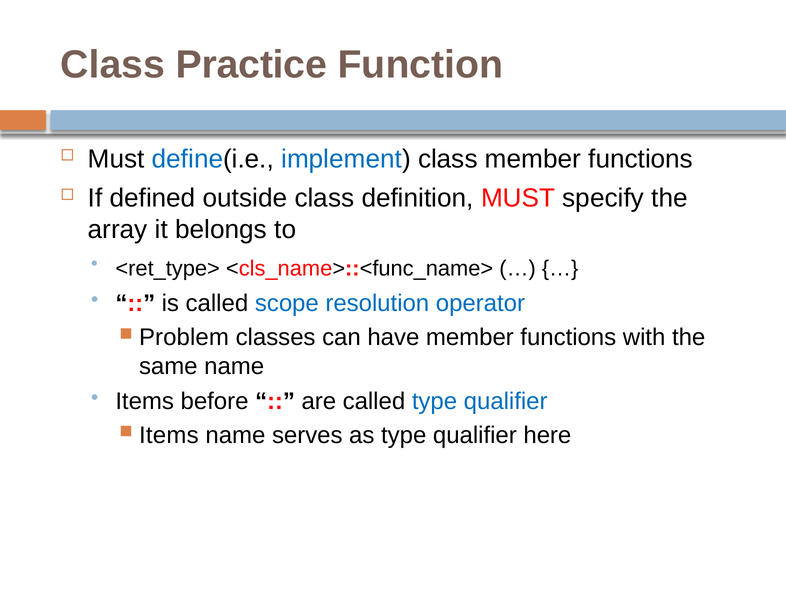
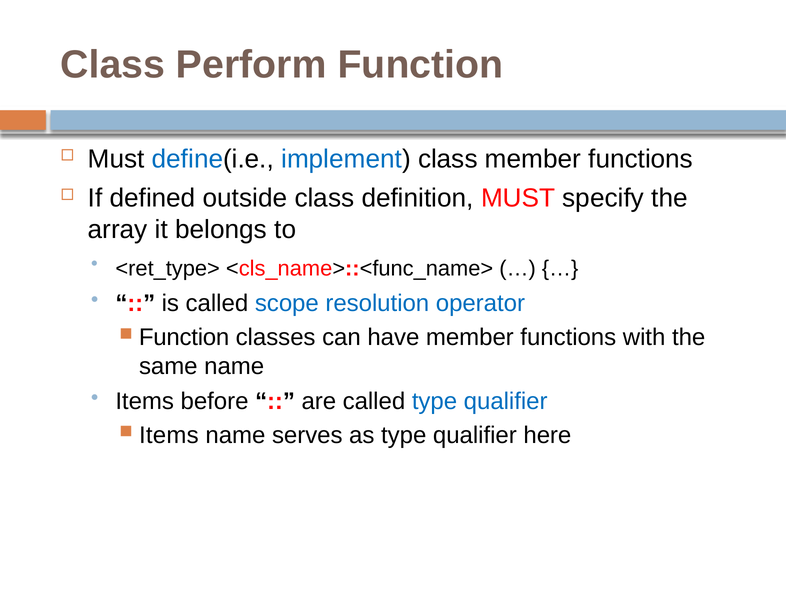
Practice: Practice -> Perform (251, 65)
Problem: Problem -> Function (184, 337)
